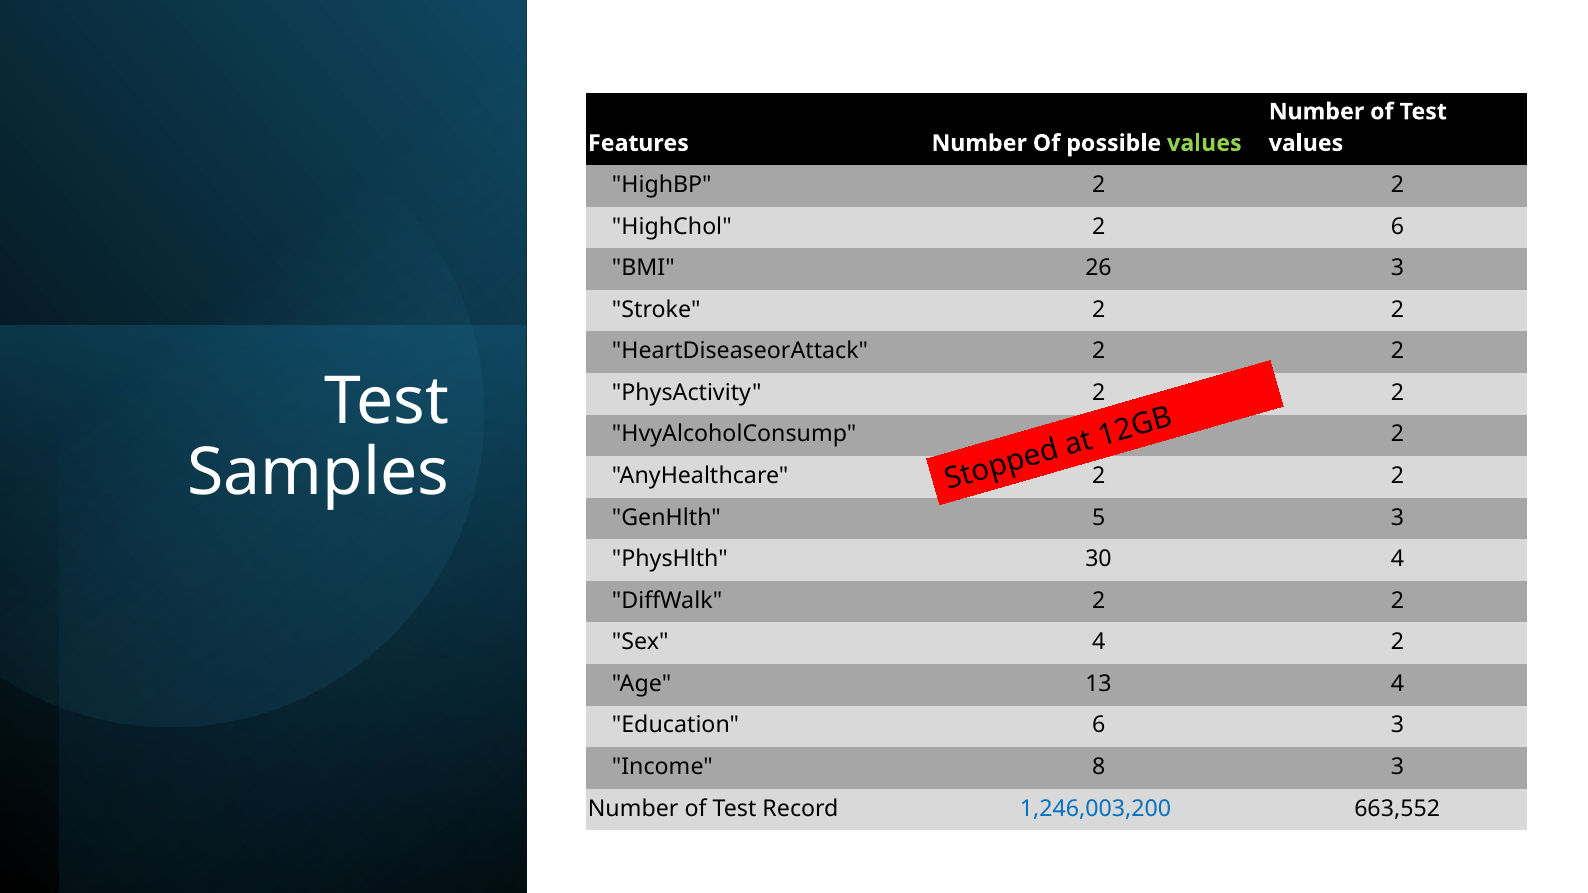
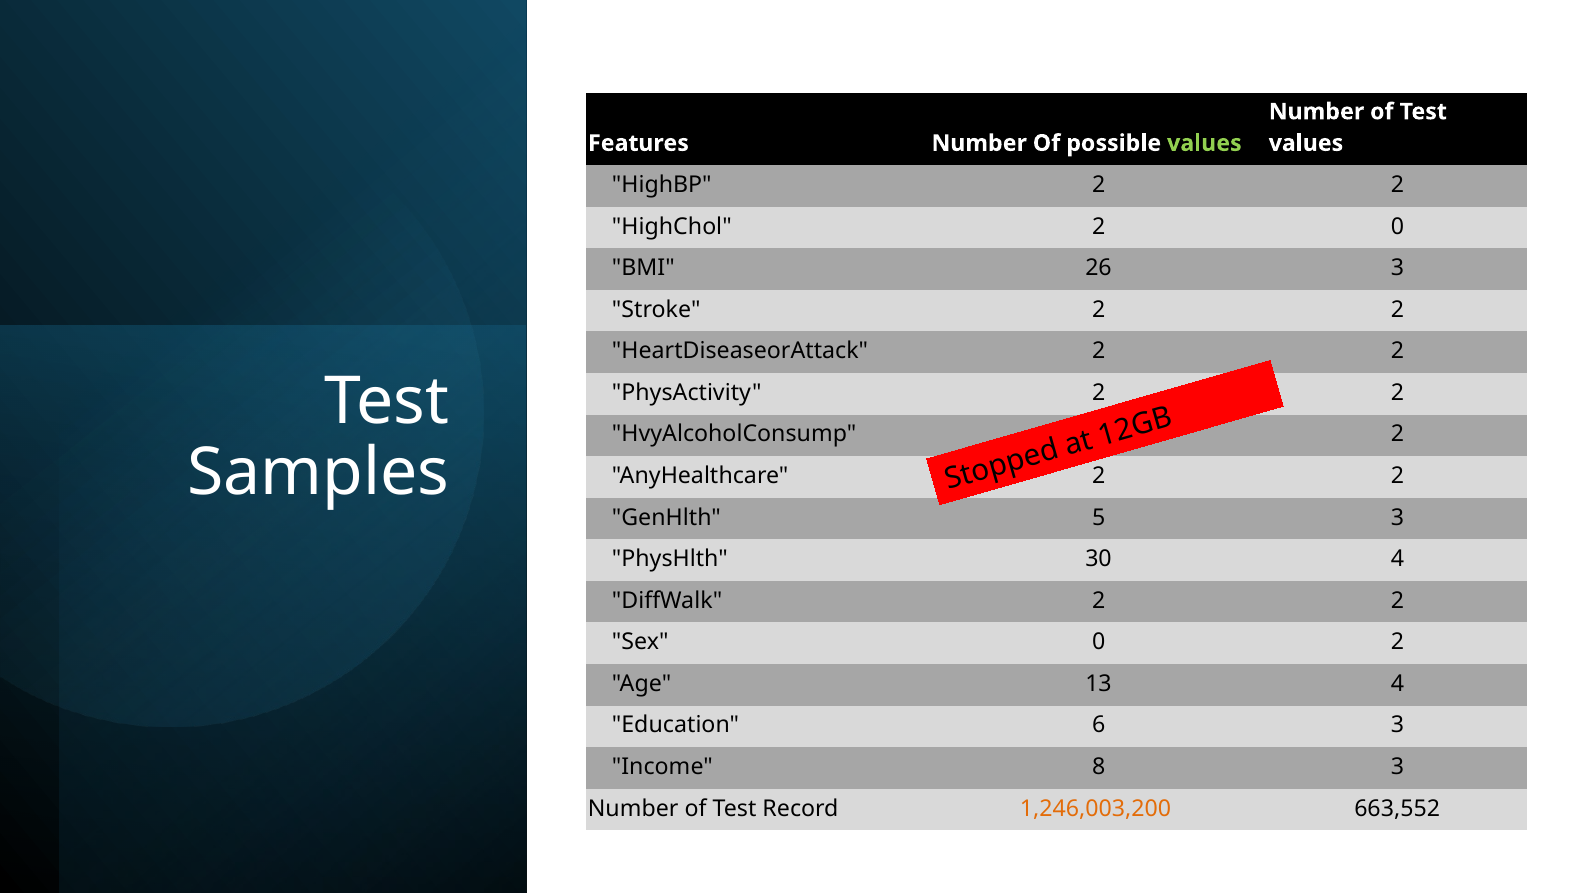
2 6: 6 -> 0 (1397, 226)
Sex 4: 4 -> 0 (1099, 642)
1,246,003,200 colour: blue -> orange (1095, 809)
